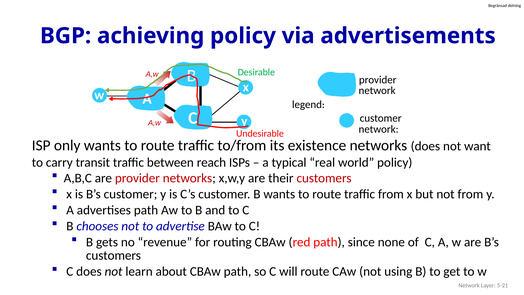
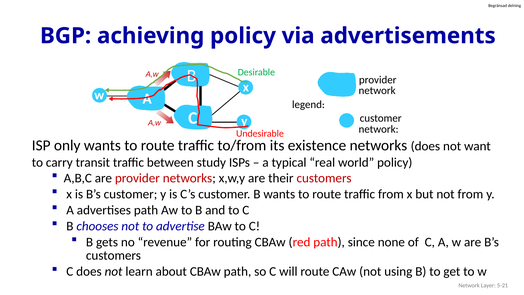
reach: reach -> study (211, 162)
